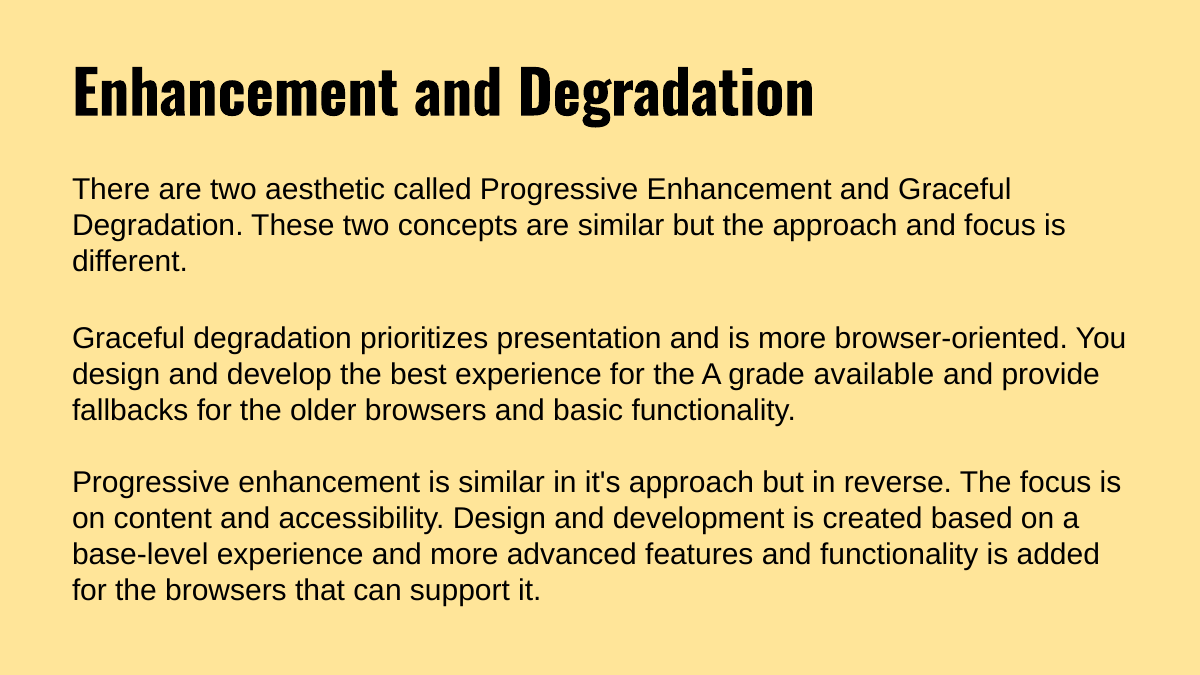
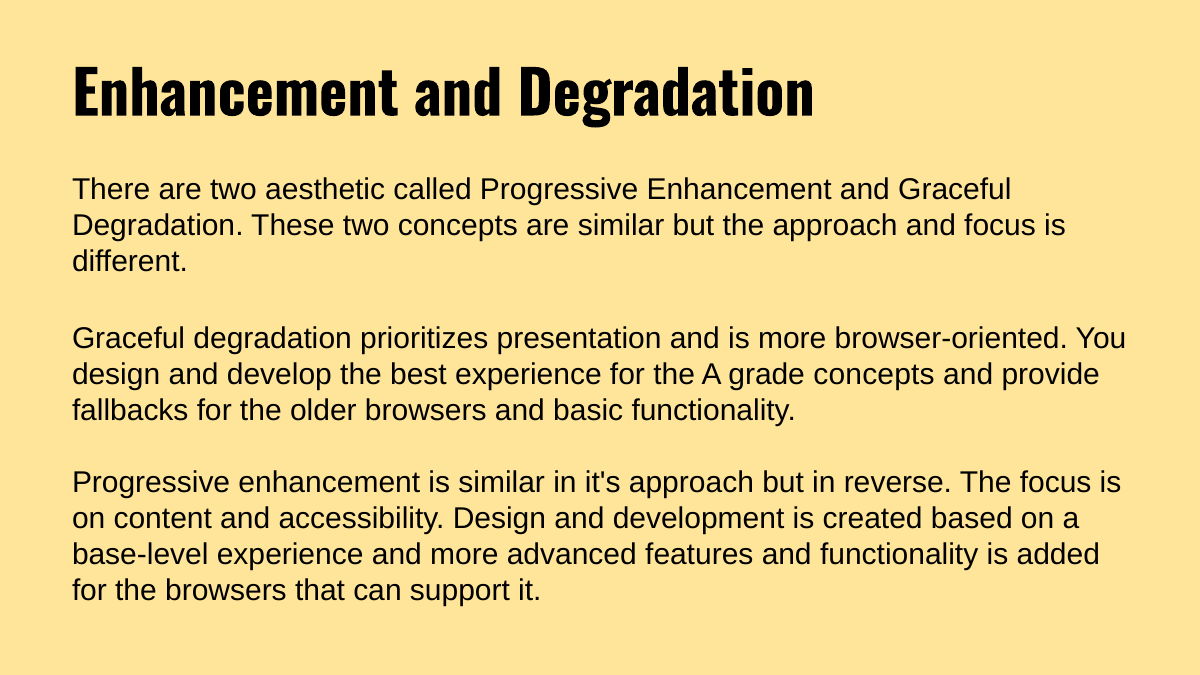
grade available: available -> concepts (874, 375)
